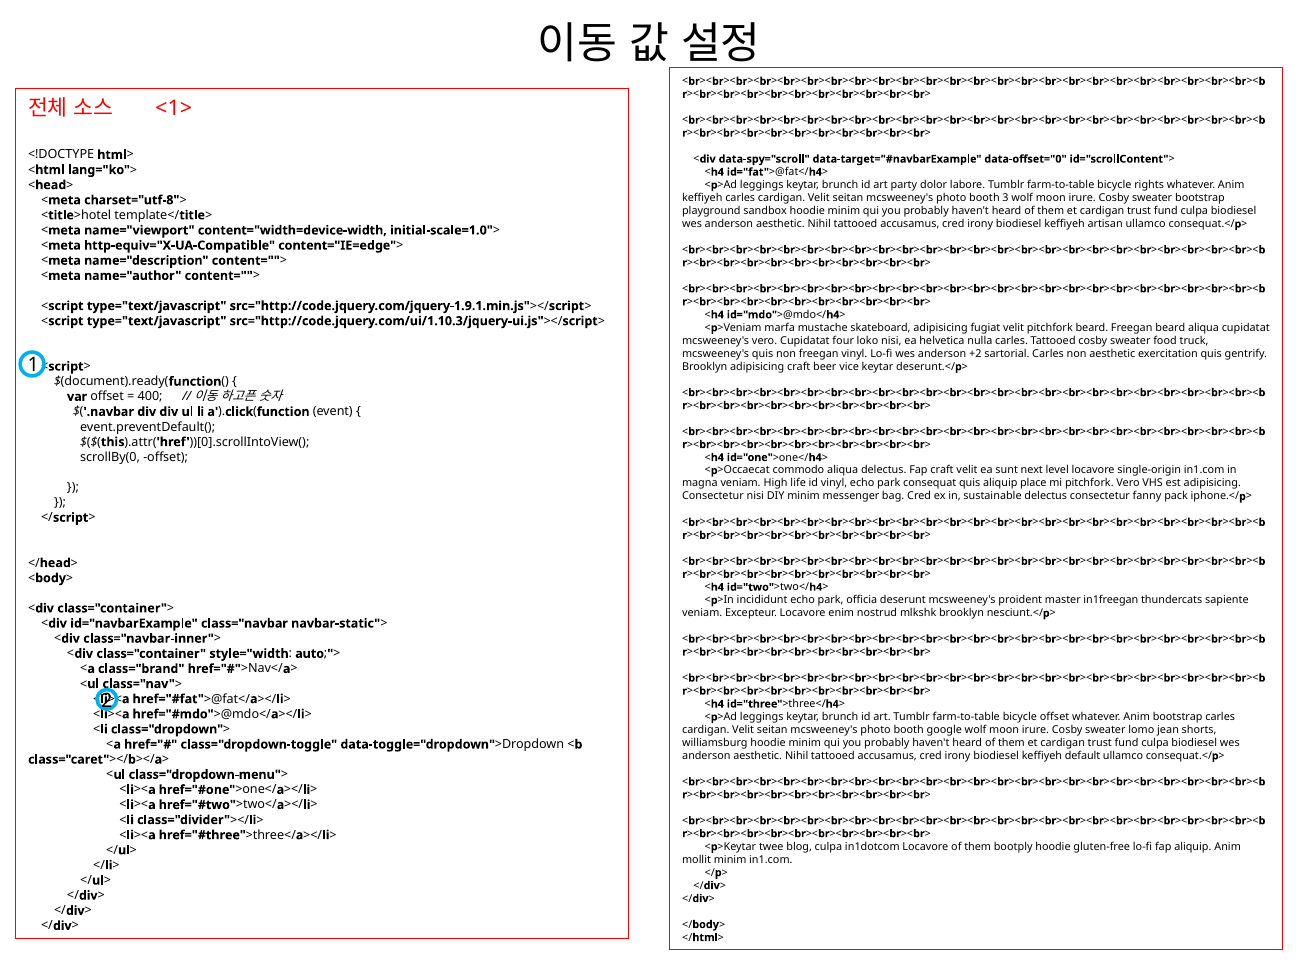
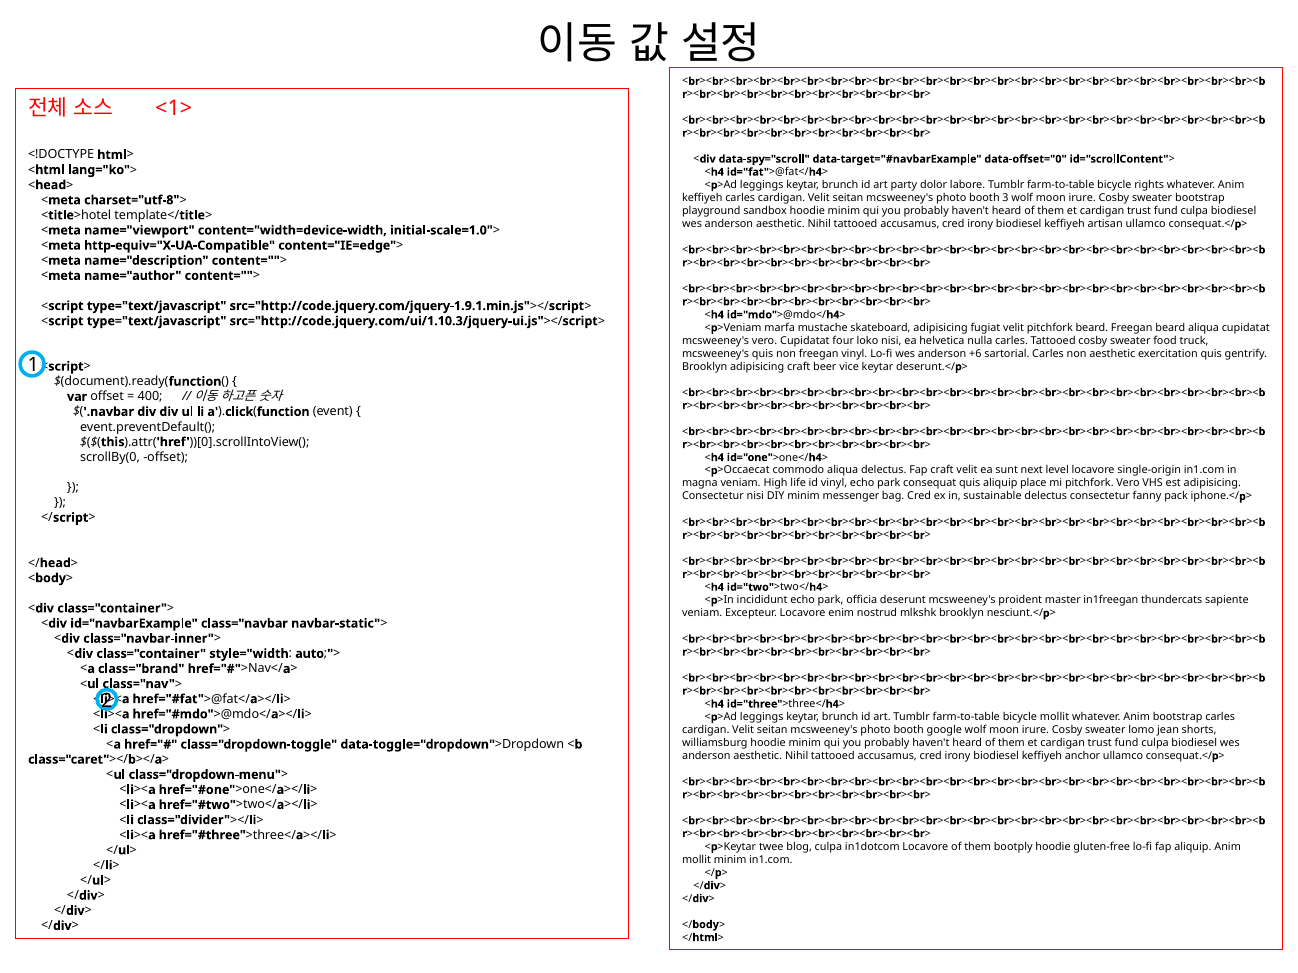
+2: +2 -> +6 (975, 354)
bicycle offset: offset -> mollit (1055, 717)
default: default -> anchor (1083, 756)
